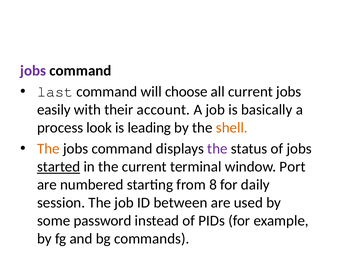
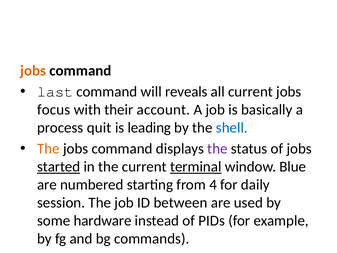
jobs colour: purple -> orange (33, 71)
choose: choose -> reveals (186, 92)
easily: easily -> focus (54, 110)
look: look -> quit (99, 128)
shell colour: orange -> blue (232, 128)
terminal underline: none -> present (196, 167)
Port: Port -> Blue (293, 167)
8: 8 -> 4 (213, 185)
password: password -> hardware (103, 221)
